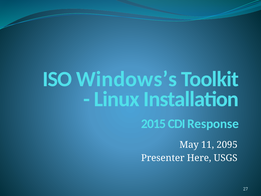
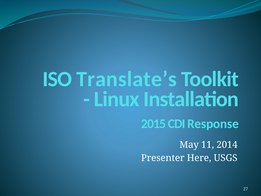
Windows’s: Windows’s -> Translate’s (127, 79)
2095: 2095 -> 2014 (227, 145)
